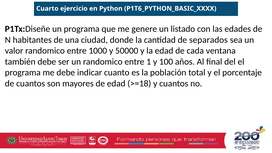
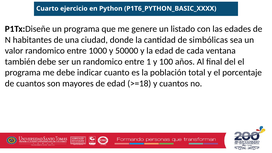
separados: separados -> simbólicas (208, 40)
